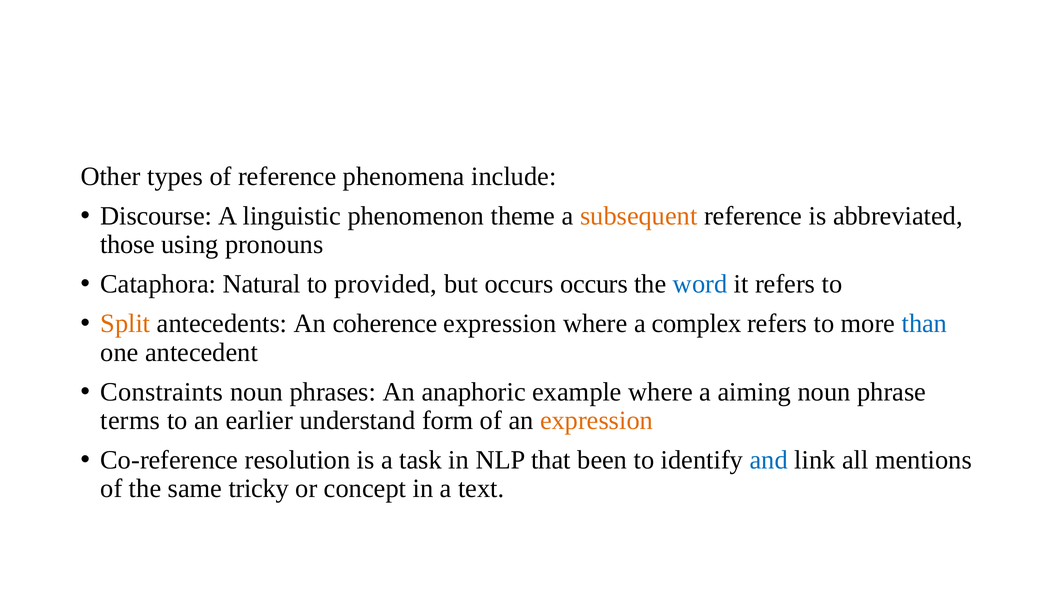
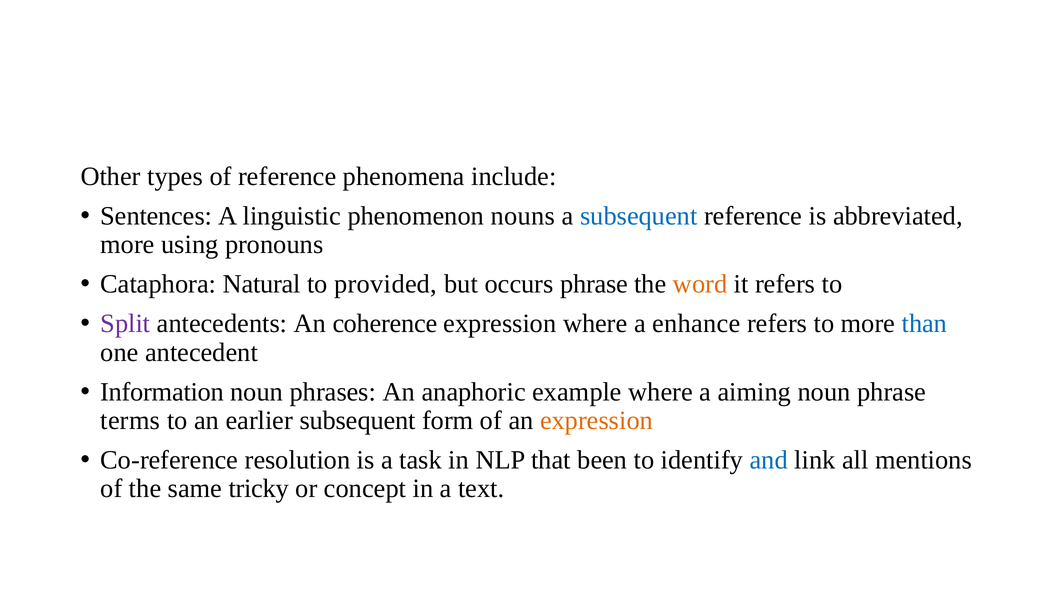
Discourse: Discourse -> Sentences (156, 216)
theme: theme -> nouns (523, 216)
subsequent colour: orange -> blue (639, 216)
those: those -> more (127, 244)
occurs occurs: occurs -> phrase (594, 284)
word colour: blue -> orange (700, 284)
Split colour: orange -> purple (125, 324)
complex: complex -> enhance (696, 324)
Constraints: Constraints -> Information (162, 392)
earlier understand: understand -> subsequent (358, 420)
